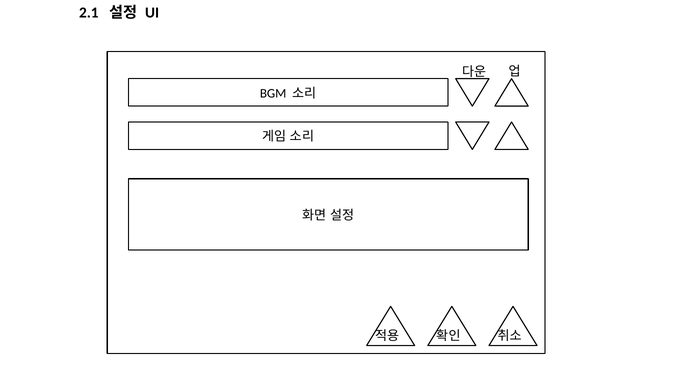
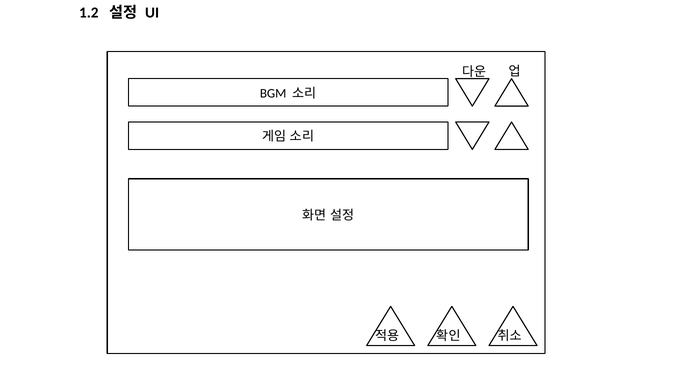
2.1: 2.1 -> 1.2 (89, 13)
